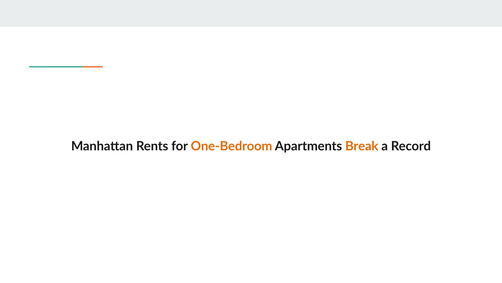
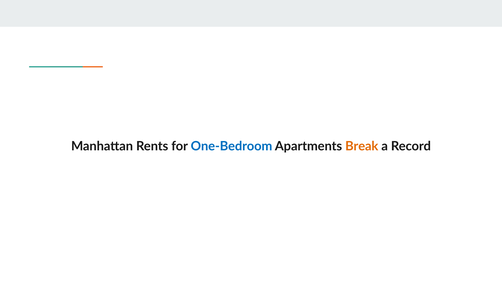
One-Bedroom colour: orange -> blue (232, 146)
